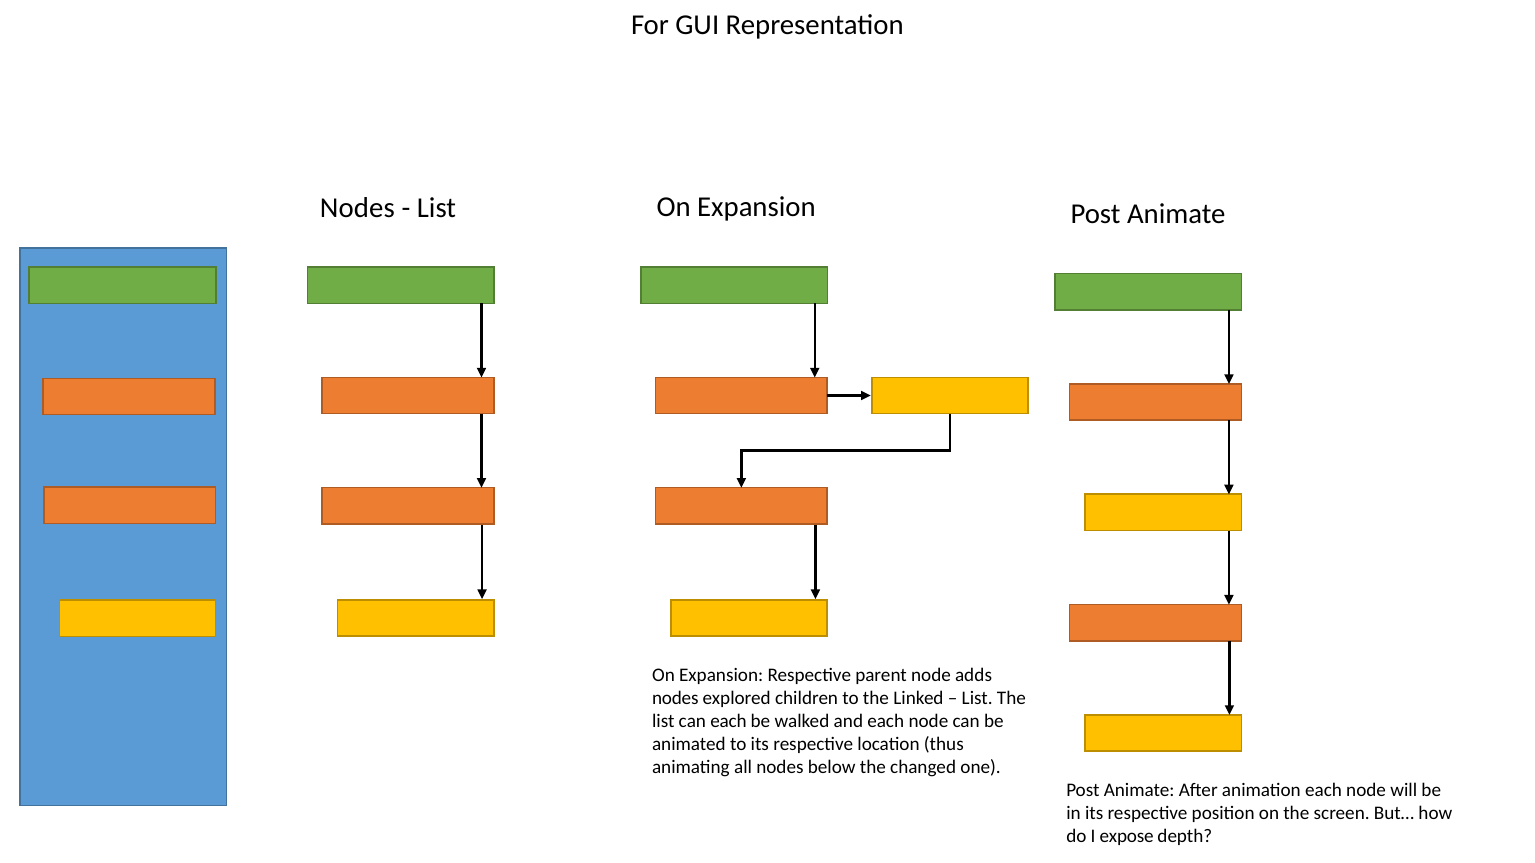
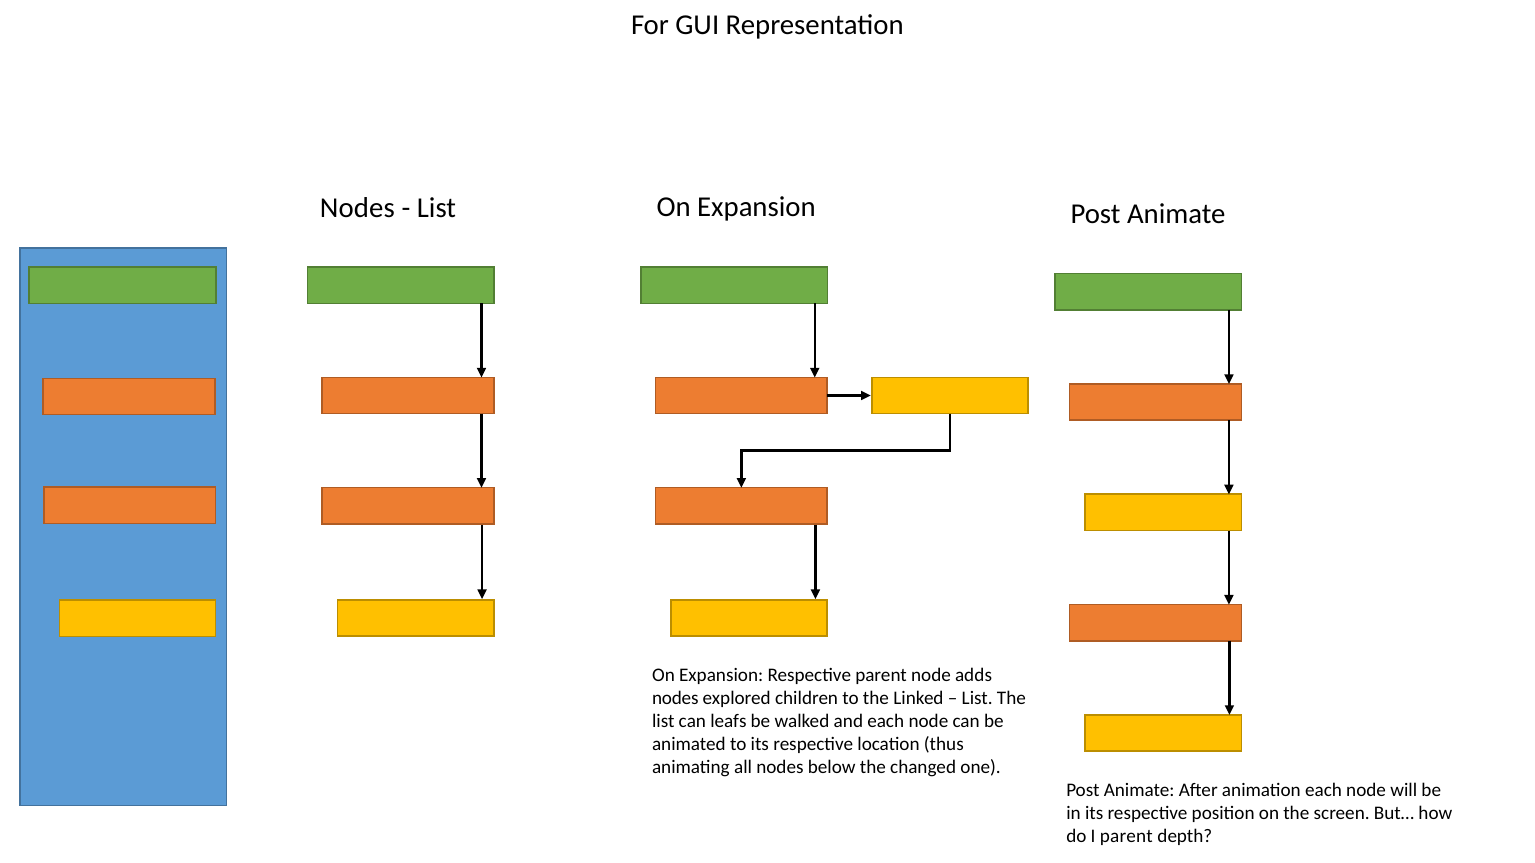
can each: each -> leafs (728, 722)
I expose: expose -> parent (1126, 836)
